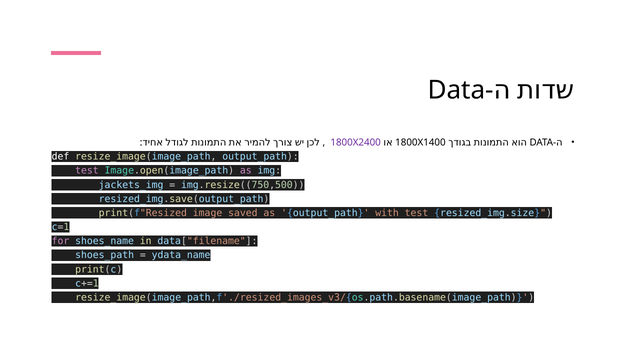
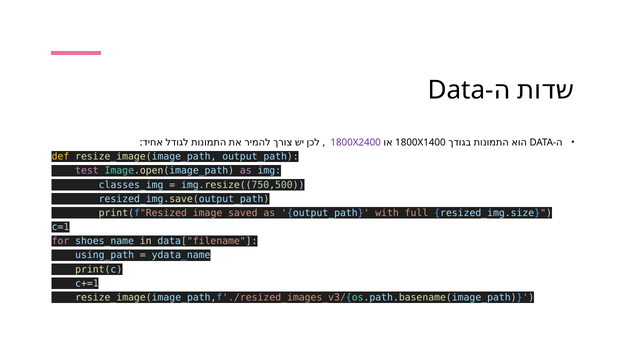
def colour: white -> yellow (60, 157)
jackets_img: jackets_img -> classes_img (131, 185)
with test: test -> full (416, 213)
shoes_path: shoes_path -> using_path (105, 255)
